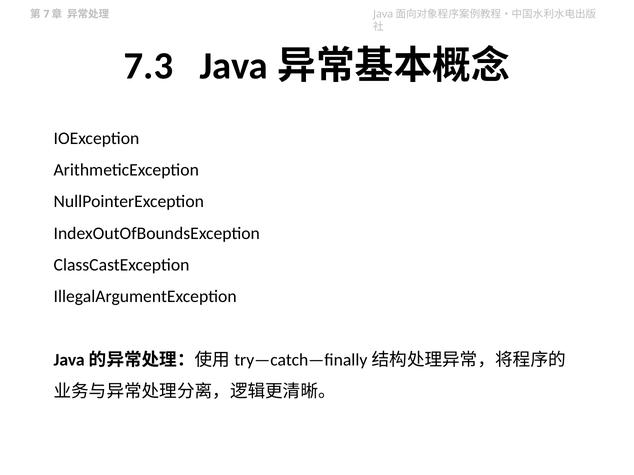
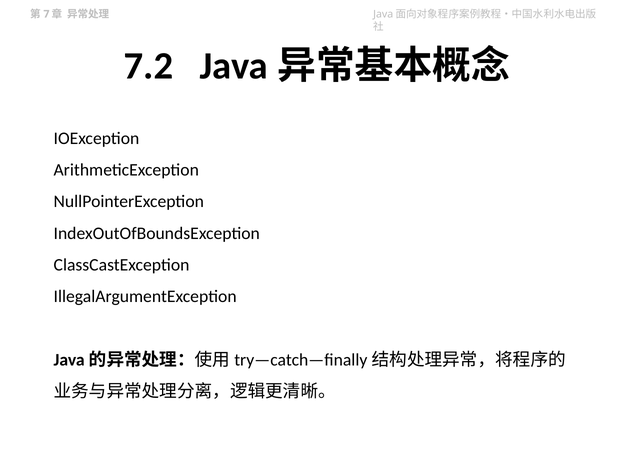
7.3: 7.3 -> 7.2 (149, 66)
